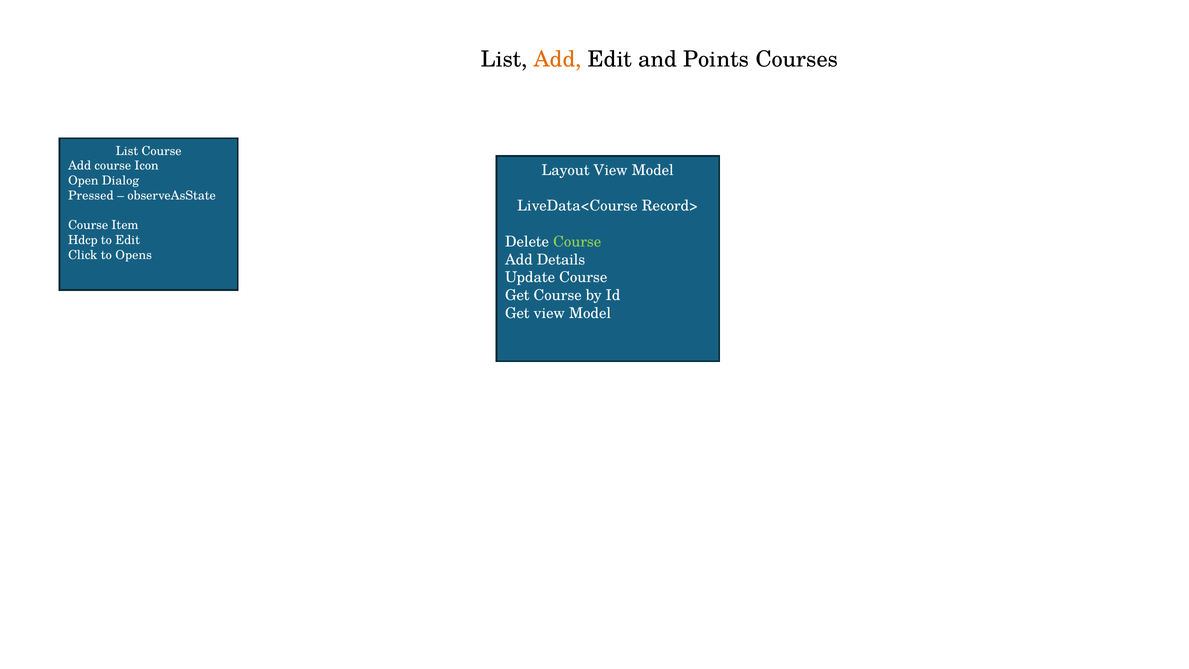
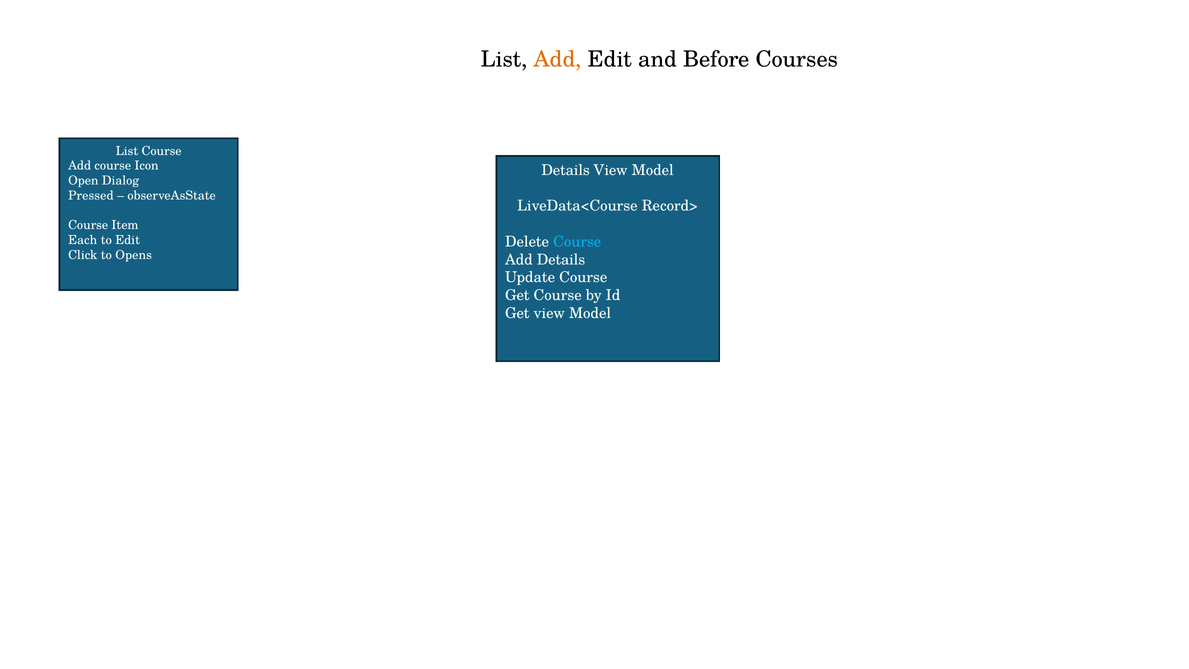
Points: Points -> Before (716, 59)
Layout: Layout -> Details (566, 170)
Hdcp: Hdcp -> Each (83, 240)
Course colour: light green -> light blue (577, 242)
